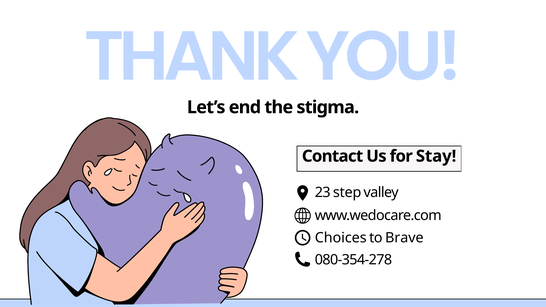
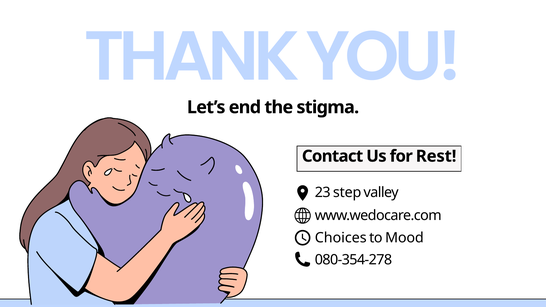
Stay: Stay -> Rest (436, 156)
Brave: Brave -> Mood (404, 238)
